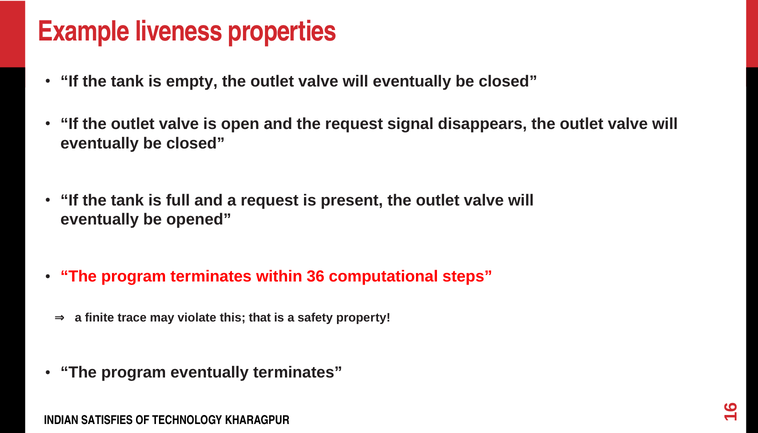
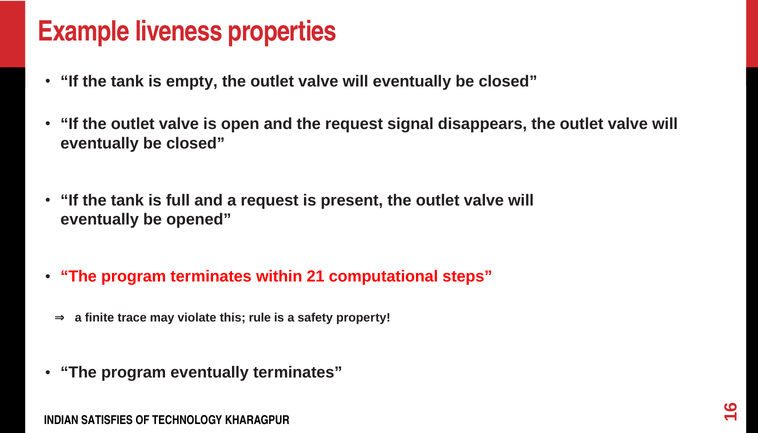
36: 36 -> 21 (316, 277)
that: that -> rule (260, 318)
